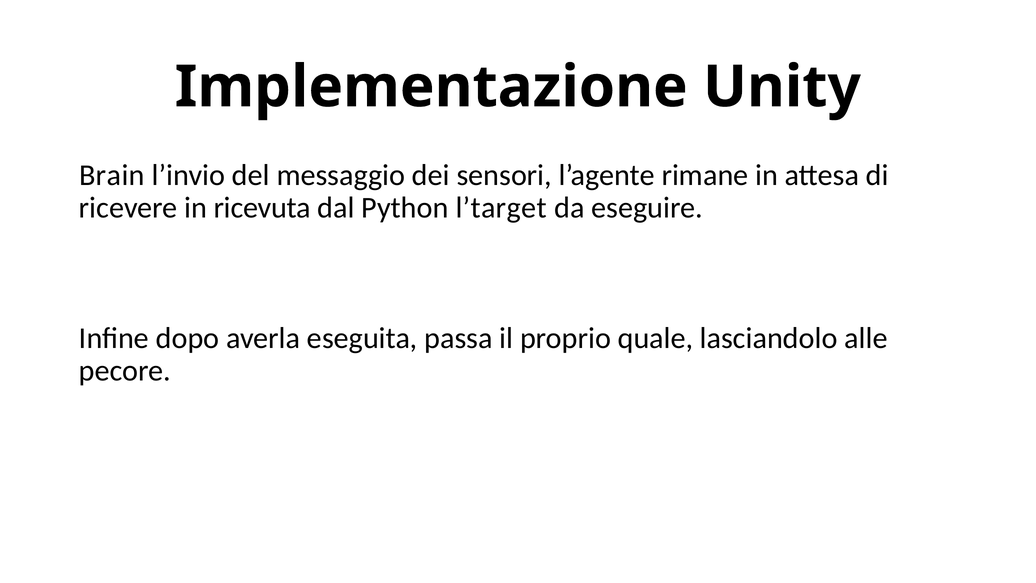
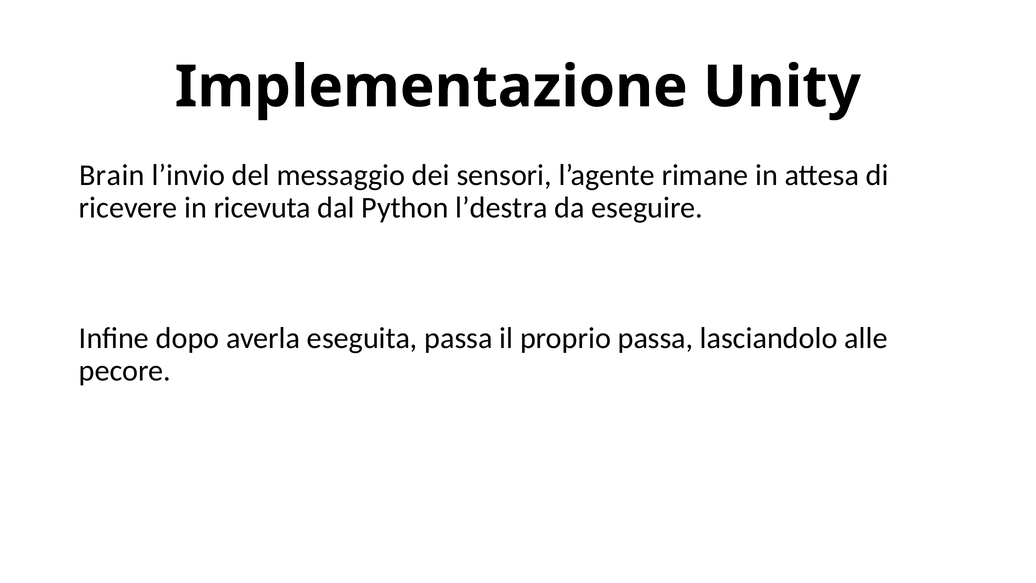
l’target: l’target -> l’destra (501, 208)
proprio quale: quale -> passa (655, 338)
